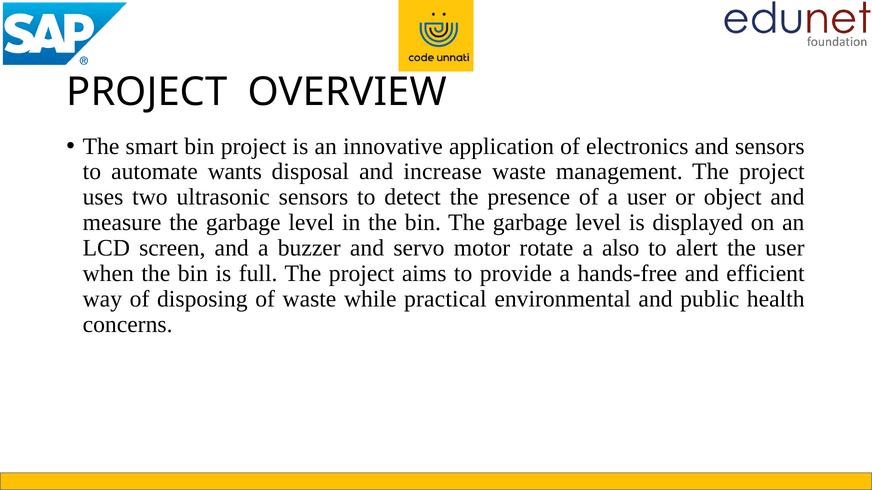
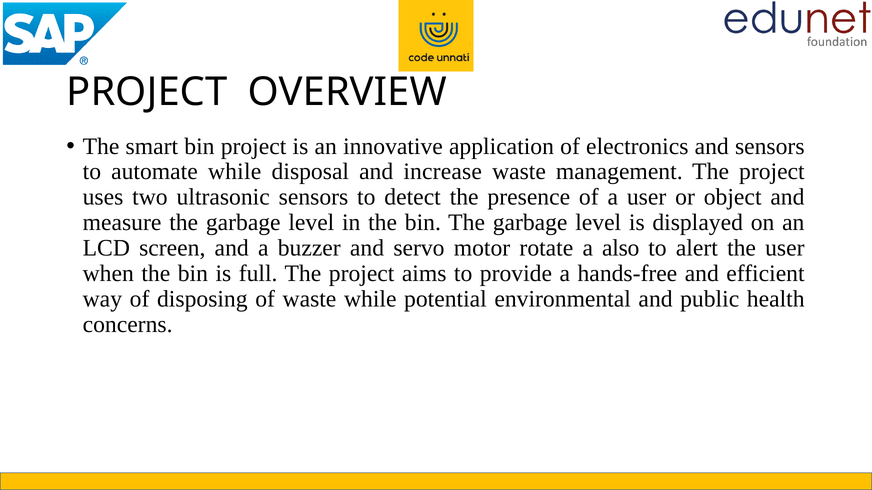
automate wants: wants -> while (235, 172)
practical: practical -> potential (445, 299)
